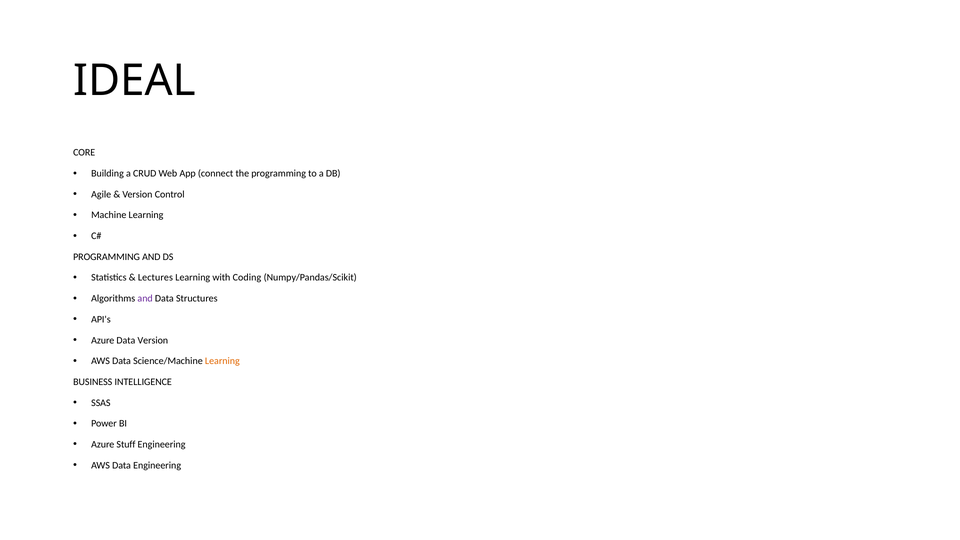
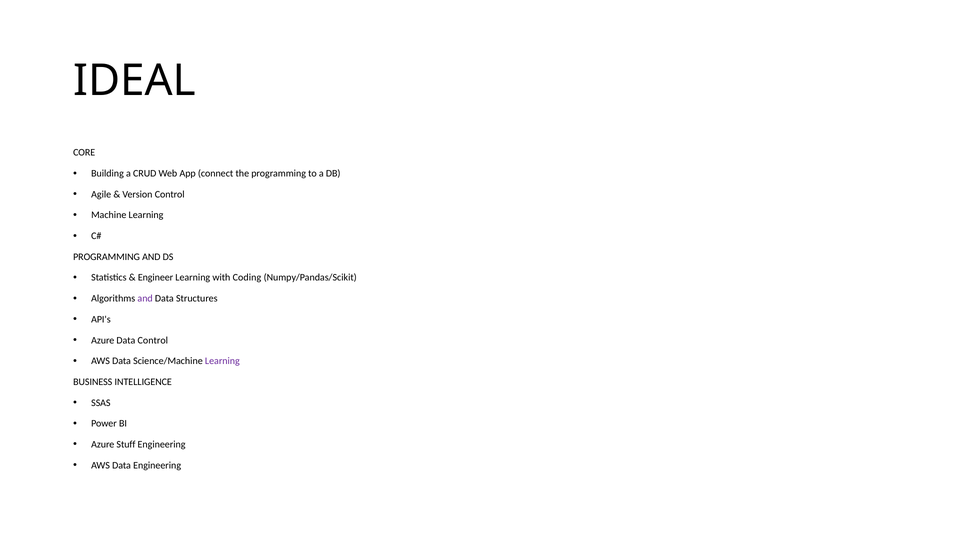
Lectures: Lectures -> Engineer (156, 278)
Data Version: Version -> Control (153, 340)
Learning colour: orange -> purple (222, 361)
